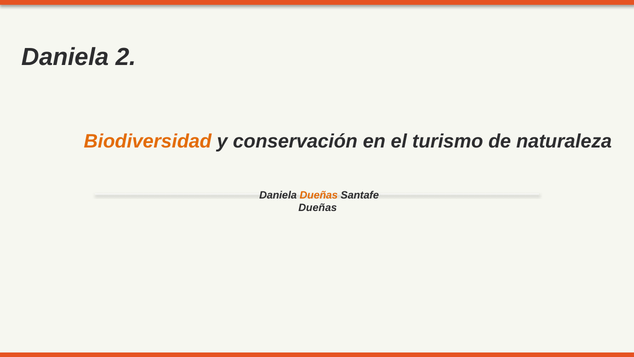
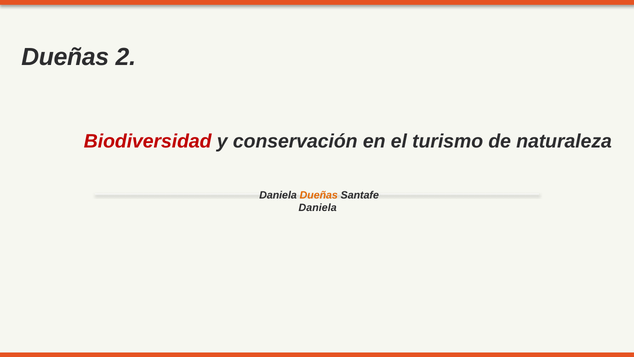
Daniela: Daniela -> Dueñas (65, 57)
Biodiversidad colour: orange -> red (148, 141)
Dueñas: Dueñas -> Daniela (318, 208)
